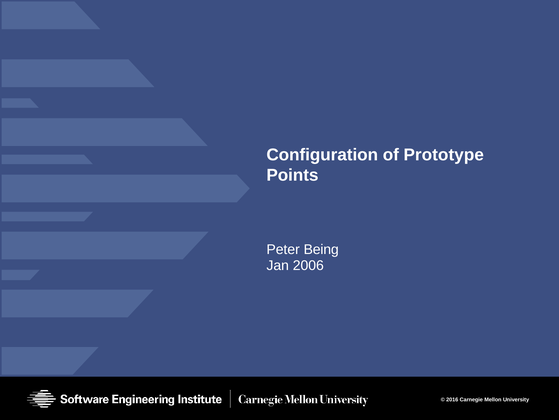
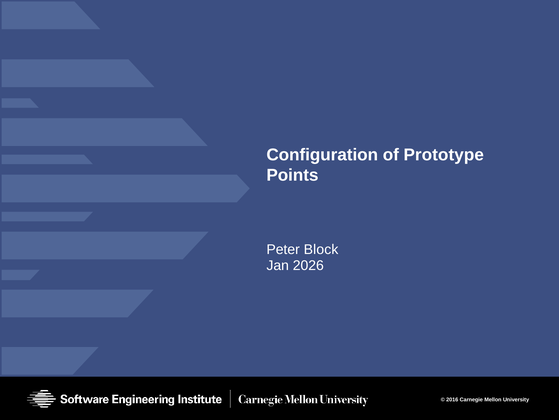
Being: Being -> Block (321, 249)
2006: 2006 -> 2026 (308, 265)
